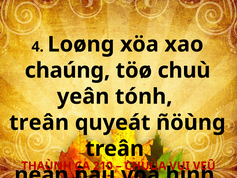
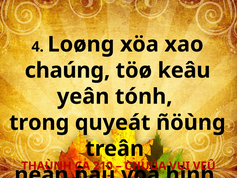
chuù: chuù -> keâu (184, 70)
treân: treân -> trong (39, 123)
